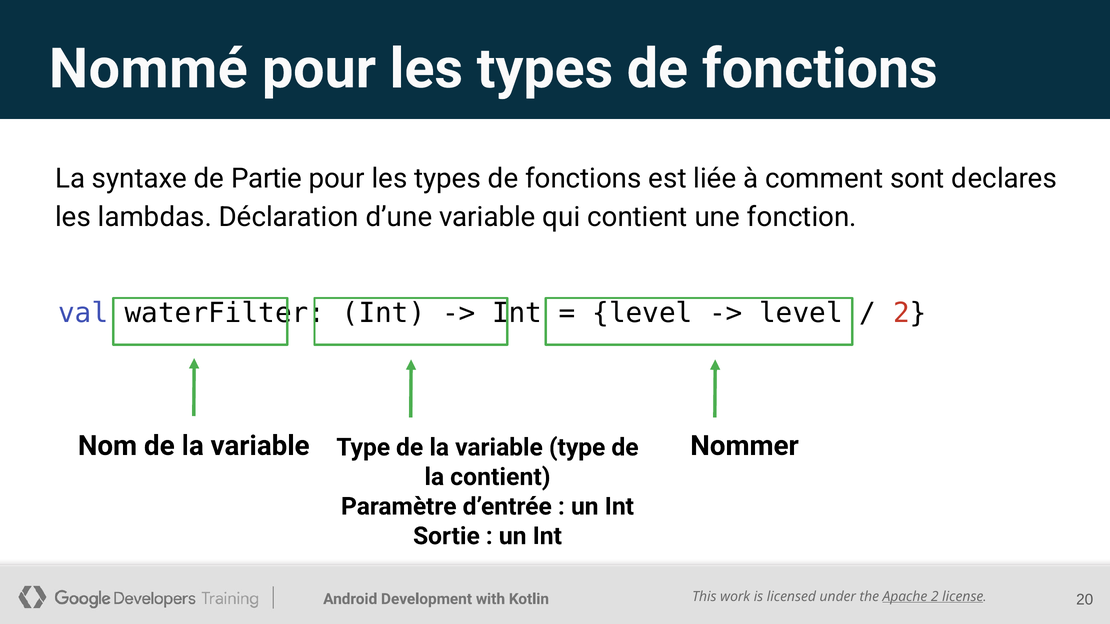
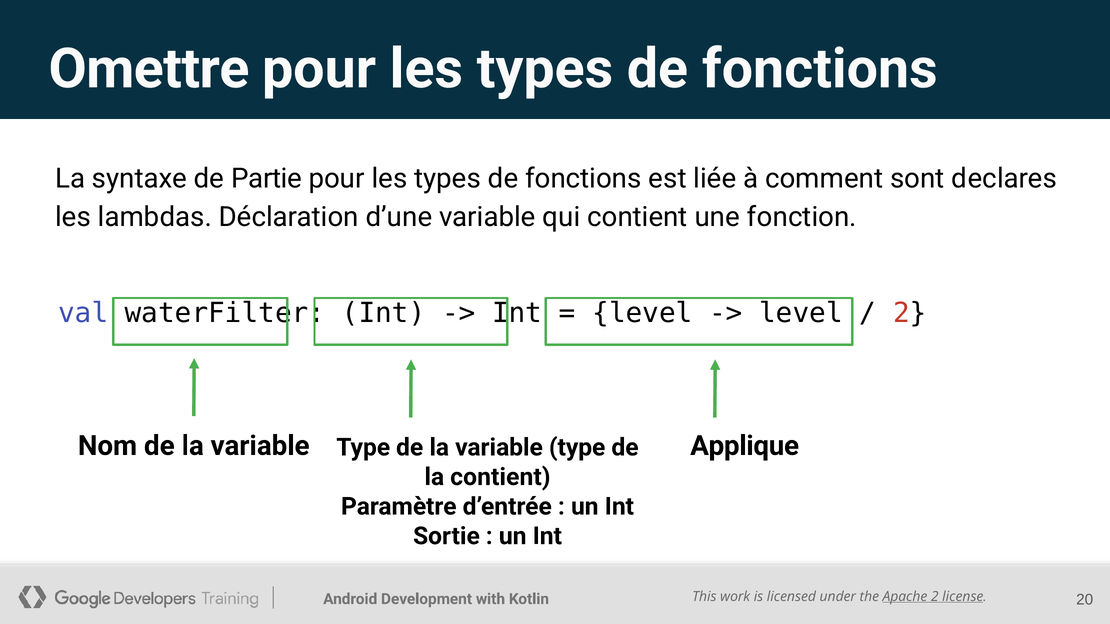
Nommé: Nommé -> Omettre (149, 69)
Nommer: Nommer -> Applique (745, 446)
